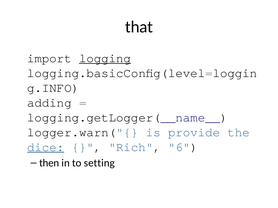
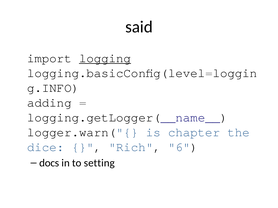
that: that -> said (139, 27)
provide: provide -> chapter (194, 132)
dice underline: present -> none (46, 147)
then: then -> docs (49, 163)
